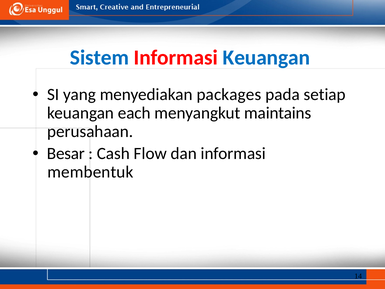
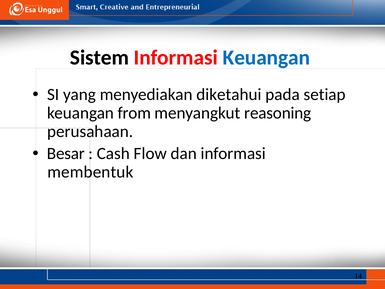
Sistem colour: blue -> black (99, 58)
packages: packages -> diketahui (229, 94)
each: each -> from (134, 113)
maintains: maintains -> reasoning (278, 113)
